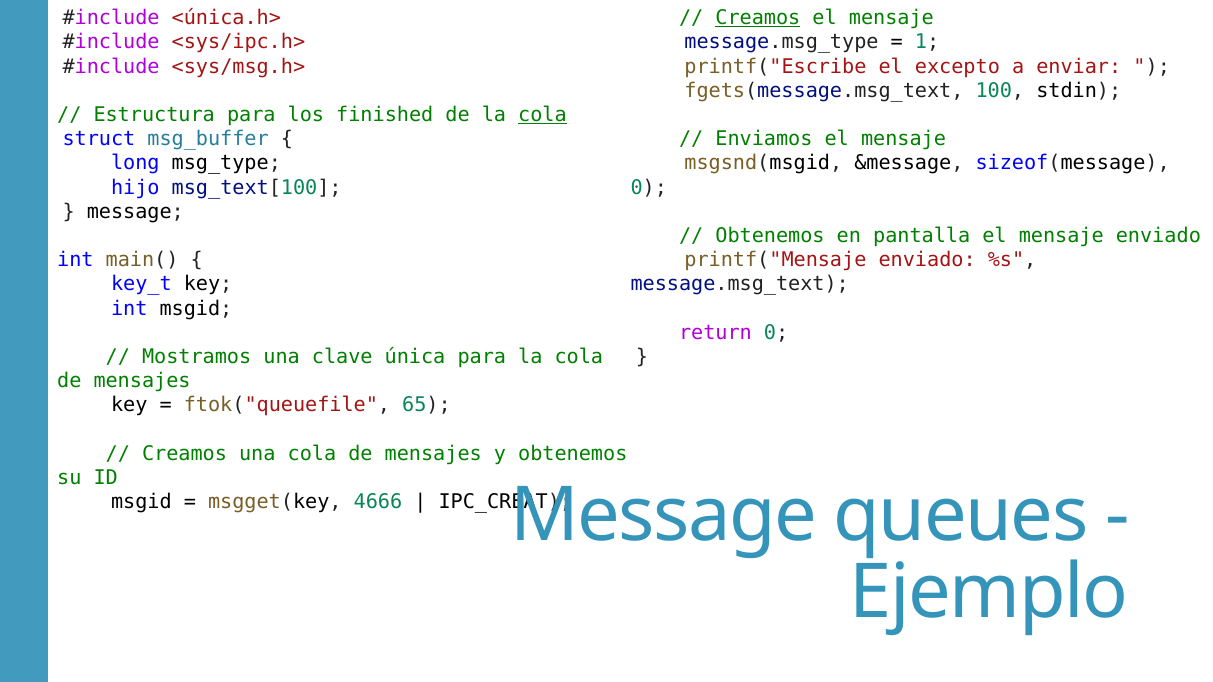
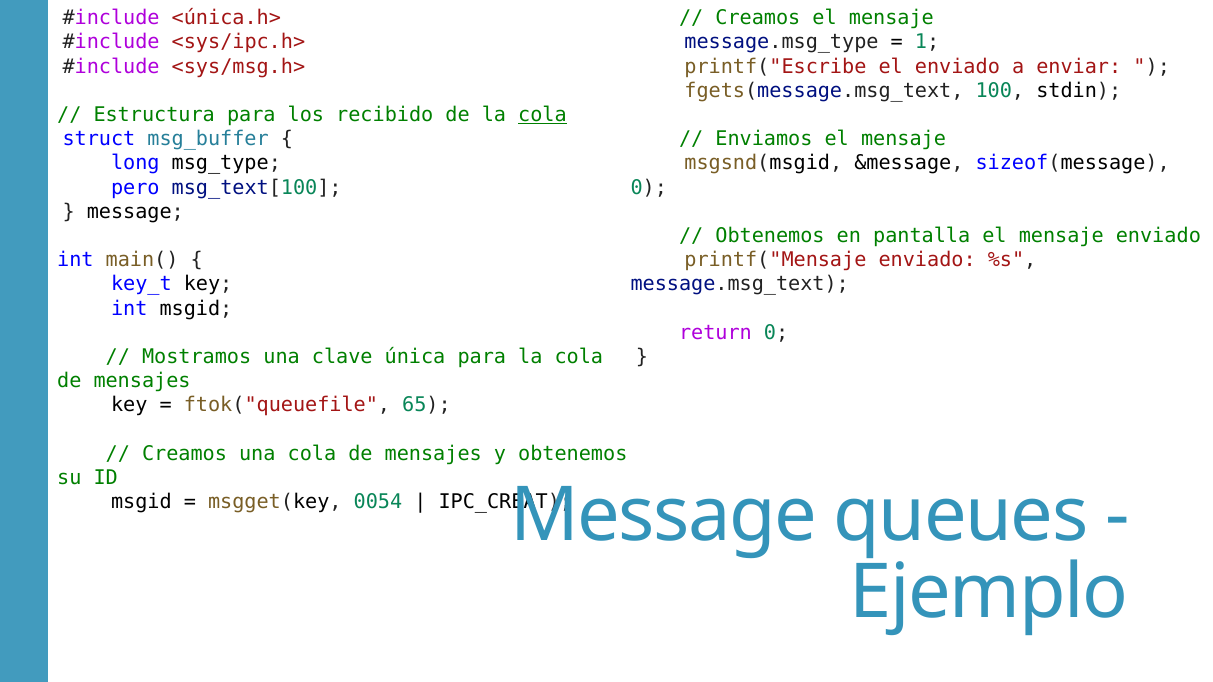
Creamos underline: present -> none (758, 18)
el excepto: excepto -> enviado (957, 66)
finished: finished -> recibido (385, 115)
hijo: hijo -> pero (135, 188)
4666: 4666 -> 0054 (378, 502)
